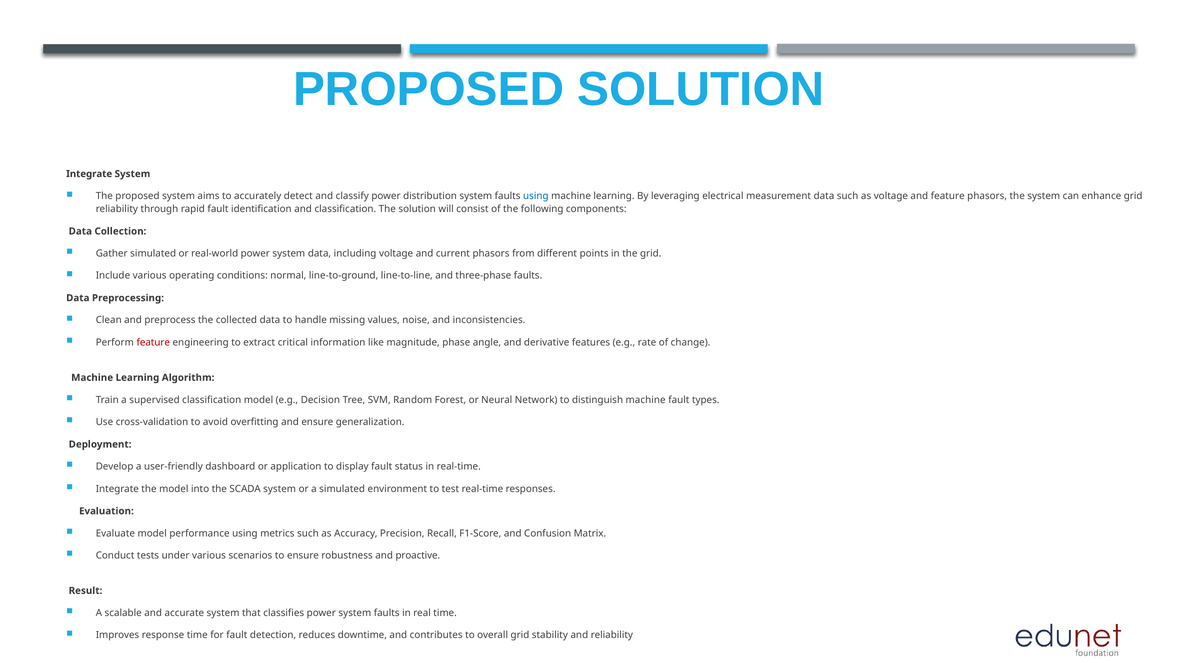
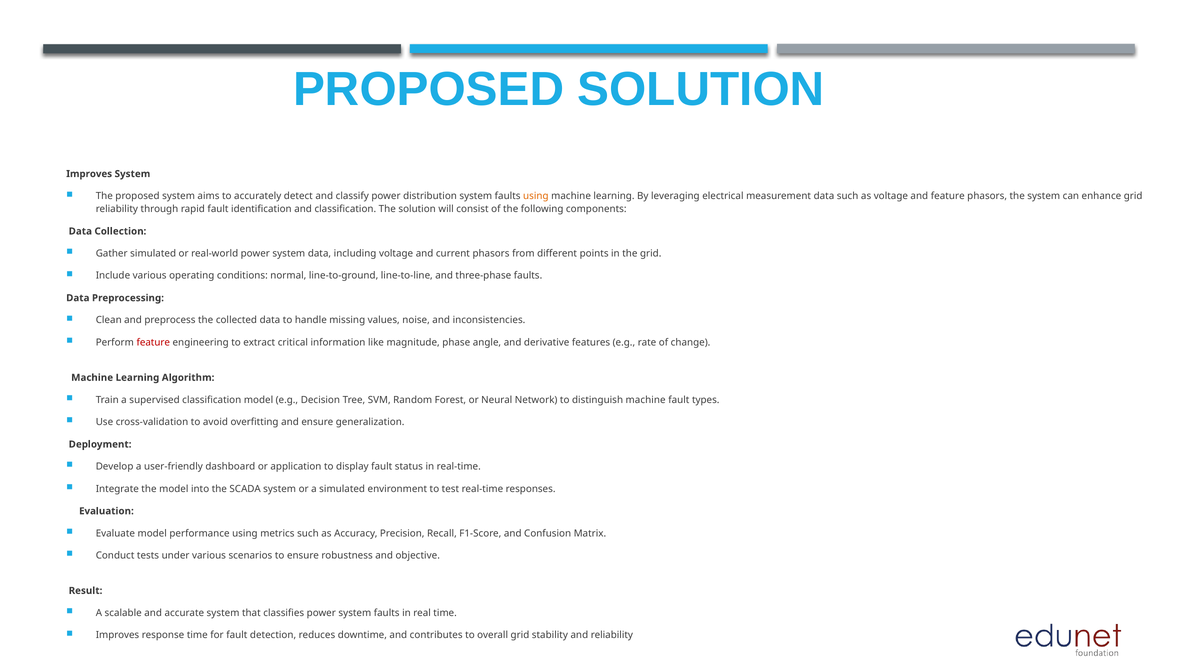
Integrate: Integrate -> Improves (89, 174)
using colour: blue -> orange (536, 196)
proactive: proactive -> objective (418, 555)
